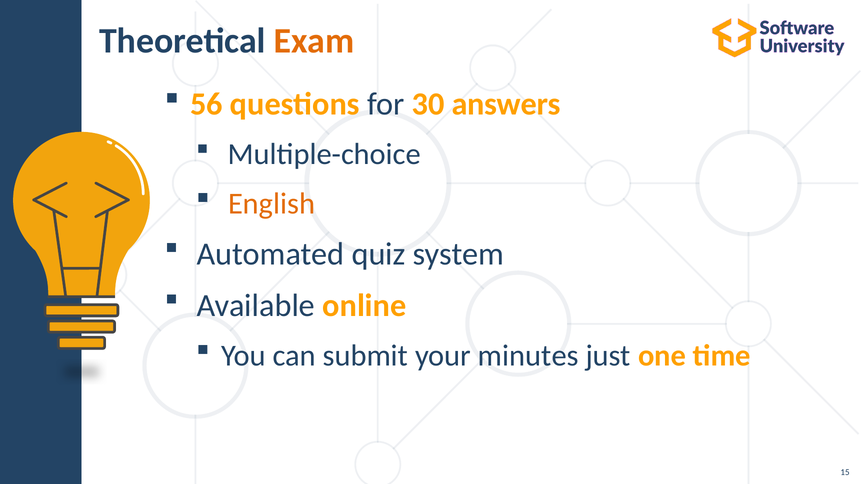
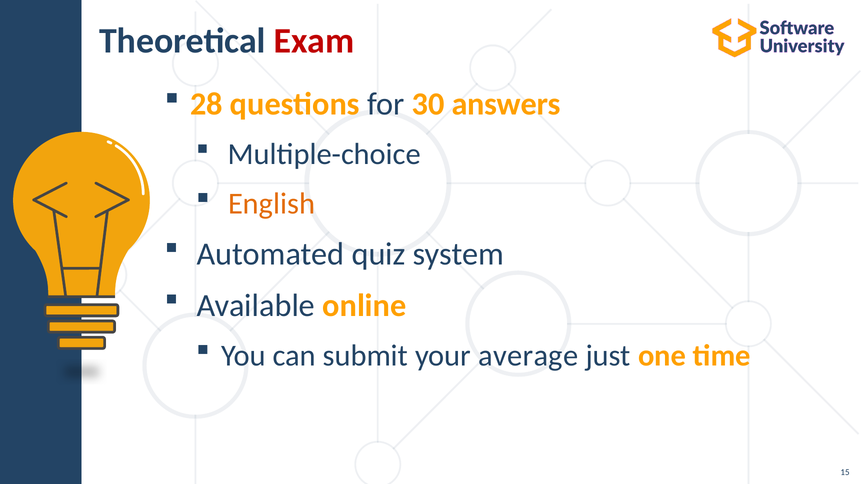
Exam colour: orange -> red (314, 41)
56: 56 -> 28 (206, 104)
minutes: minutes -> average (528, 356)
